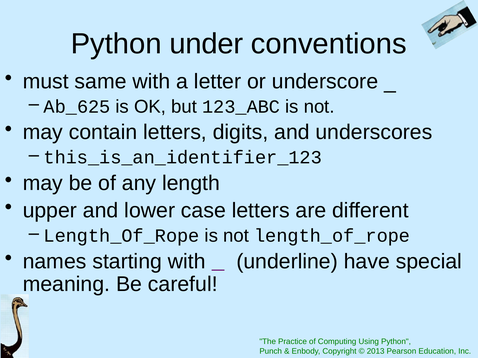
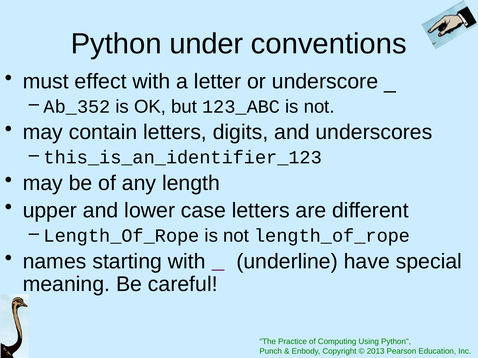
same: same -> effect (101, 81)
Ab_625: Ab_625 -> Ab_352 (77, 107)
